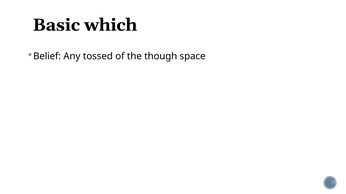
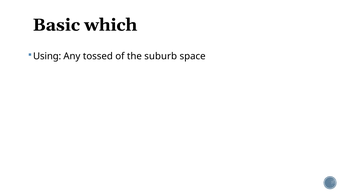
Belief: Belief -> Using (47, 56)
though: though -> suburb (161, 56)
